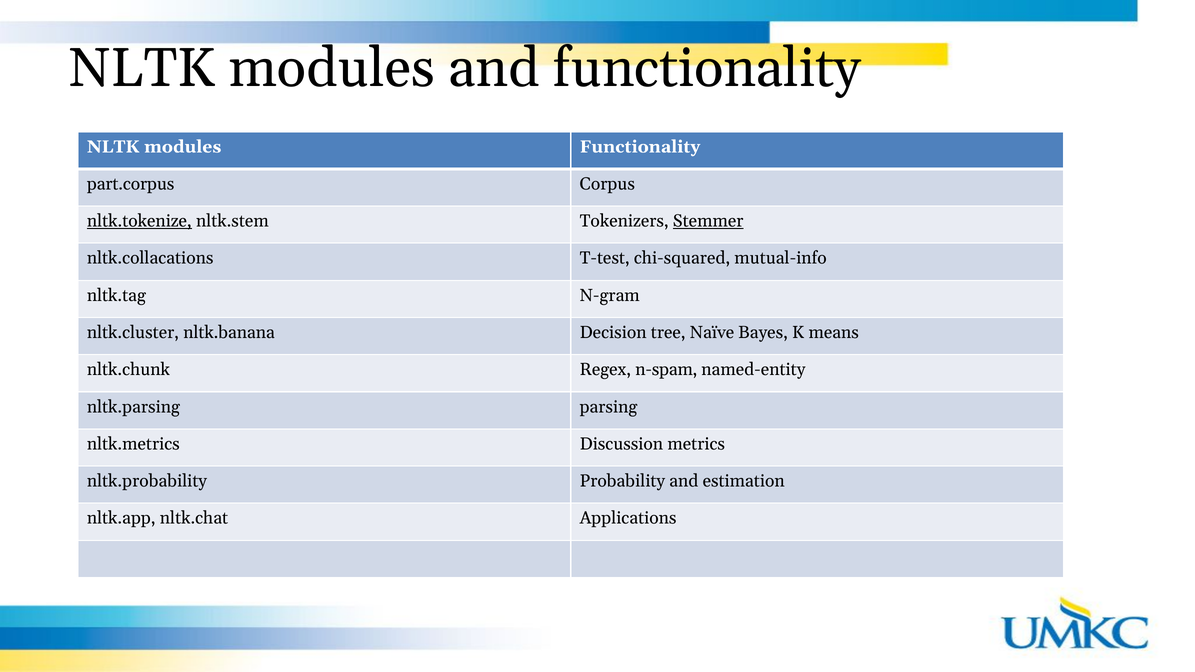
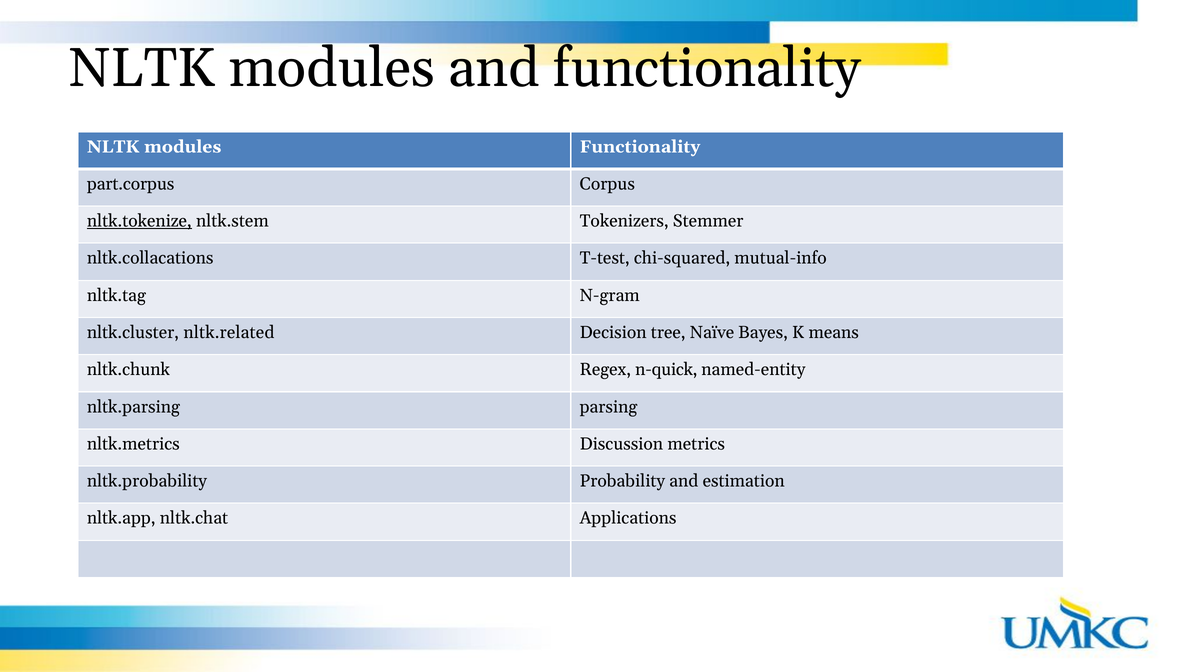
Stemmer underline: present -> none (708, 221)
nltk.banana: nltk.banana -> nltk.related (229, 333)
n-spam: n-spam -> n-quick (666, 370)
